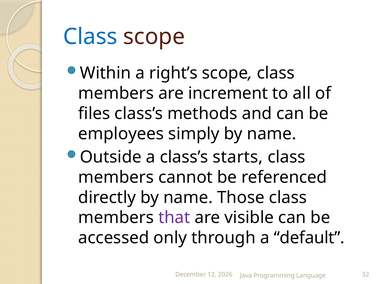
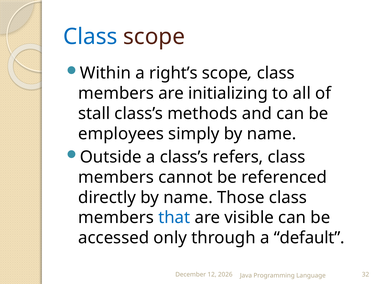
increment: increment -> initializing (228, 93)
files: files -> stall (94, 113)
starts: starts -> refers (238, 157)
that colour: purple -> blue (174, 217)
